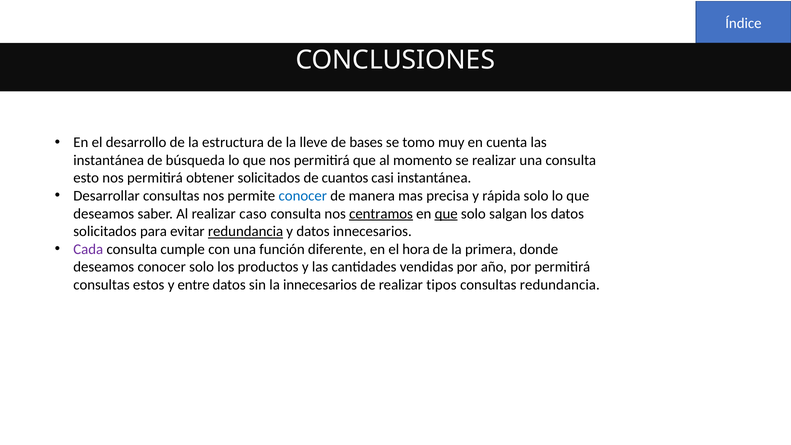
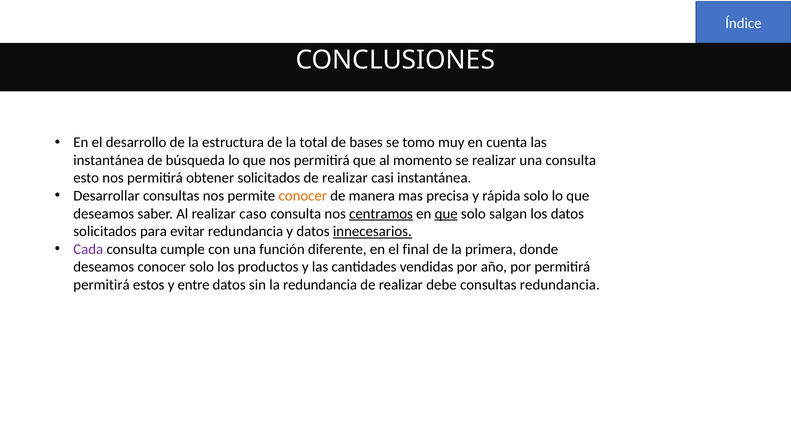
lleve: lleve -> total (314, 142)
cuantos: cuantos -> realizar (345, 178)
conocer colour: blue -> orange (303, 196)
redundancia underline: present -> none (246, 231)
innecesarios underline: none -> present (372, 231)
hora: hora -> final (416, 249)
consultas: consultas -> permitirá (102, 285)
la innecesarios: innecesarios -> redundancia (320, 285)
tipos: tipos -> debe (442, 285)
